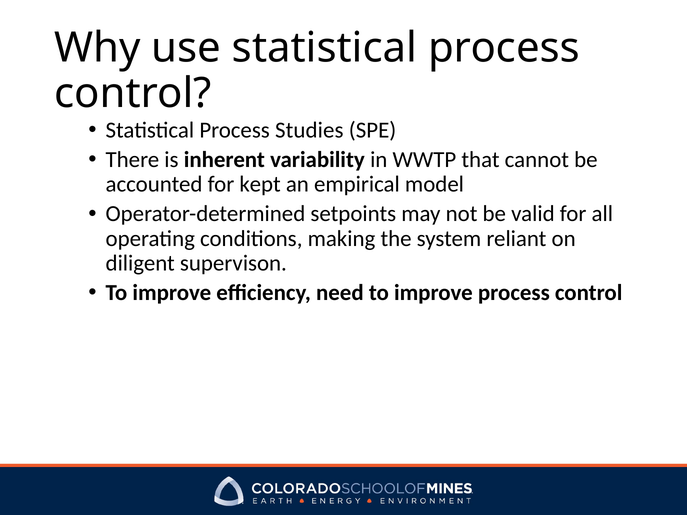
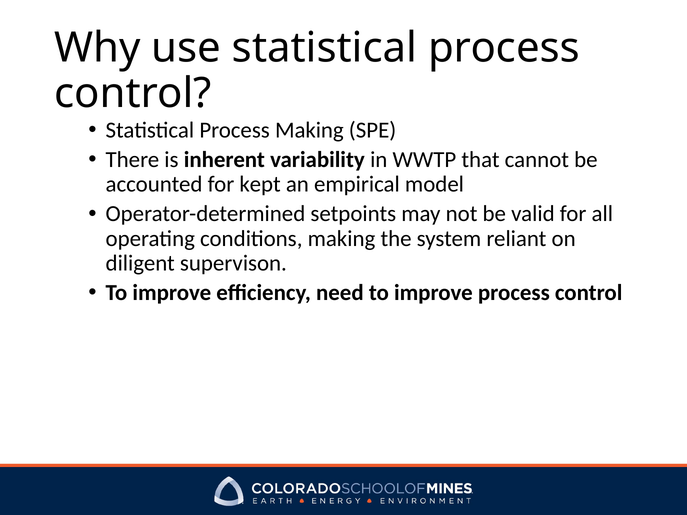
Process Studies: Studies -> Making (309, 130)
